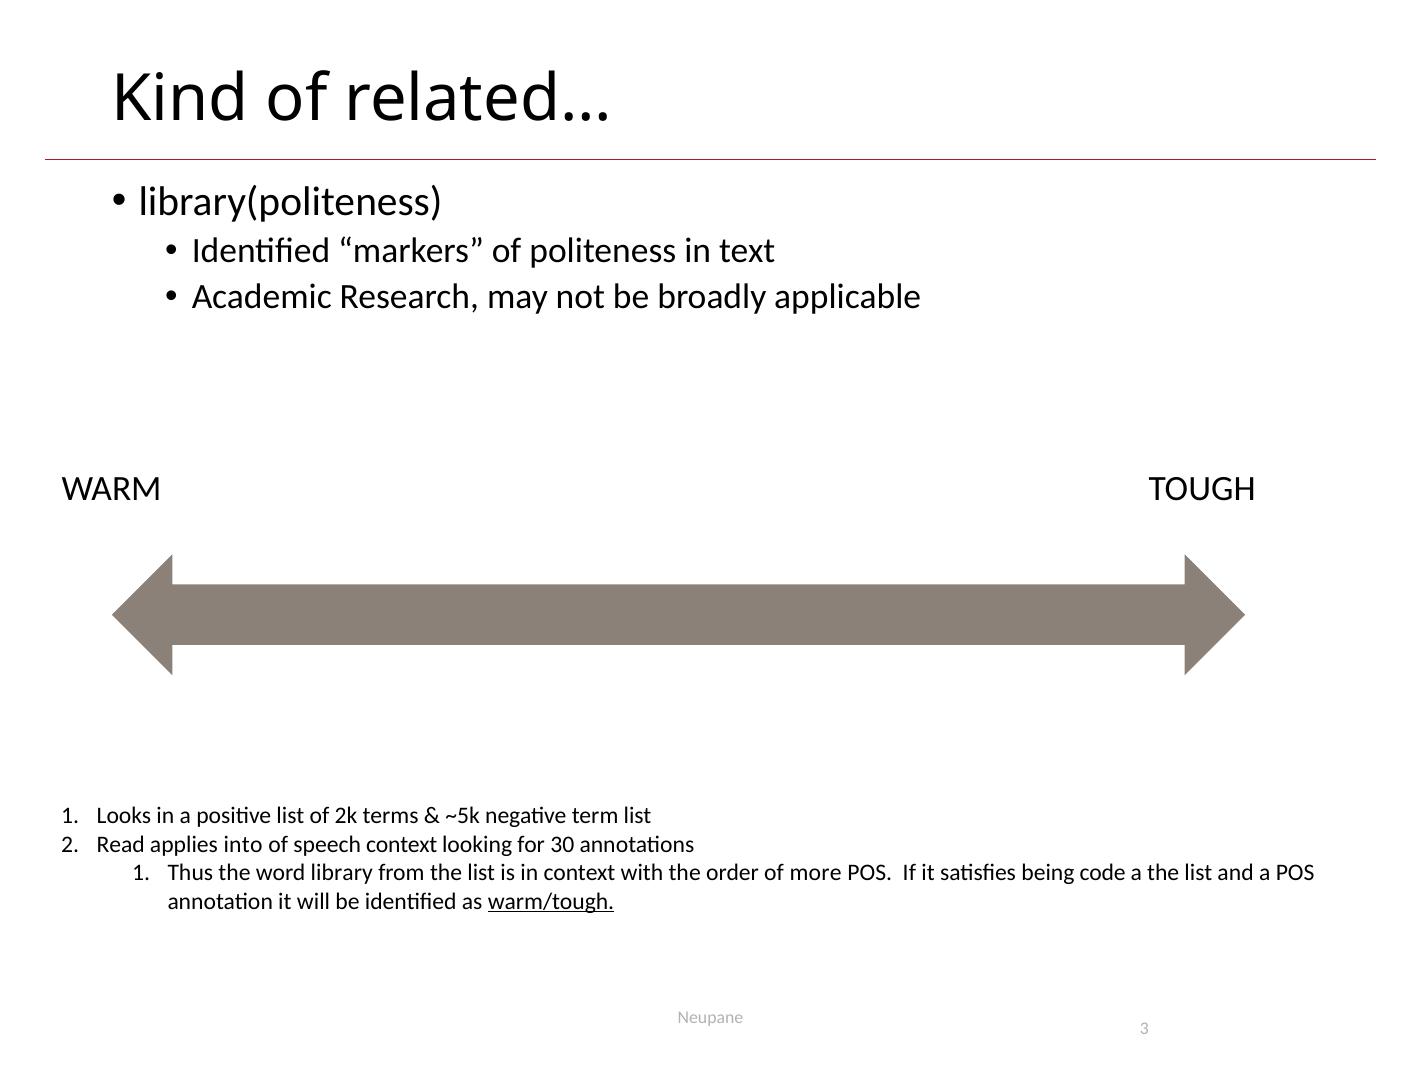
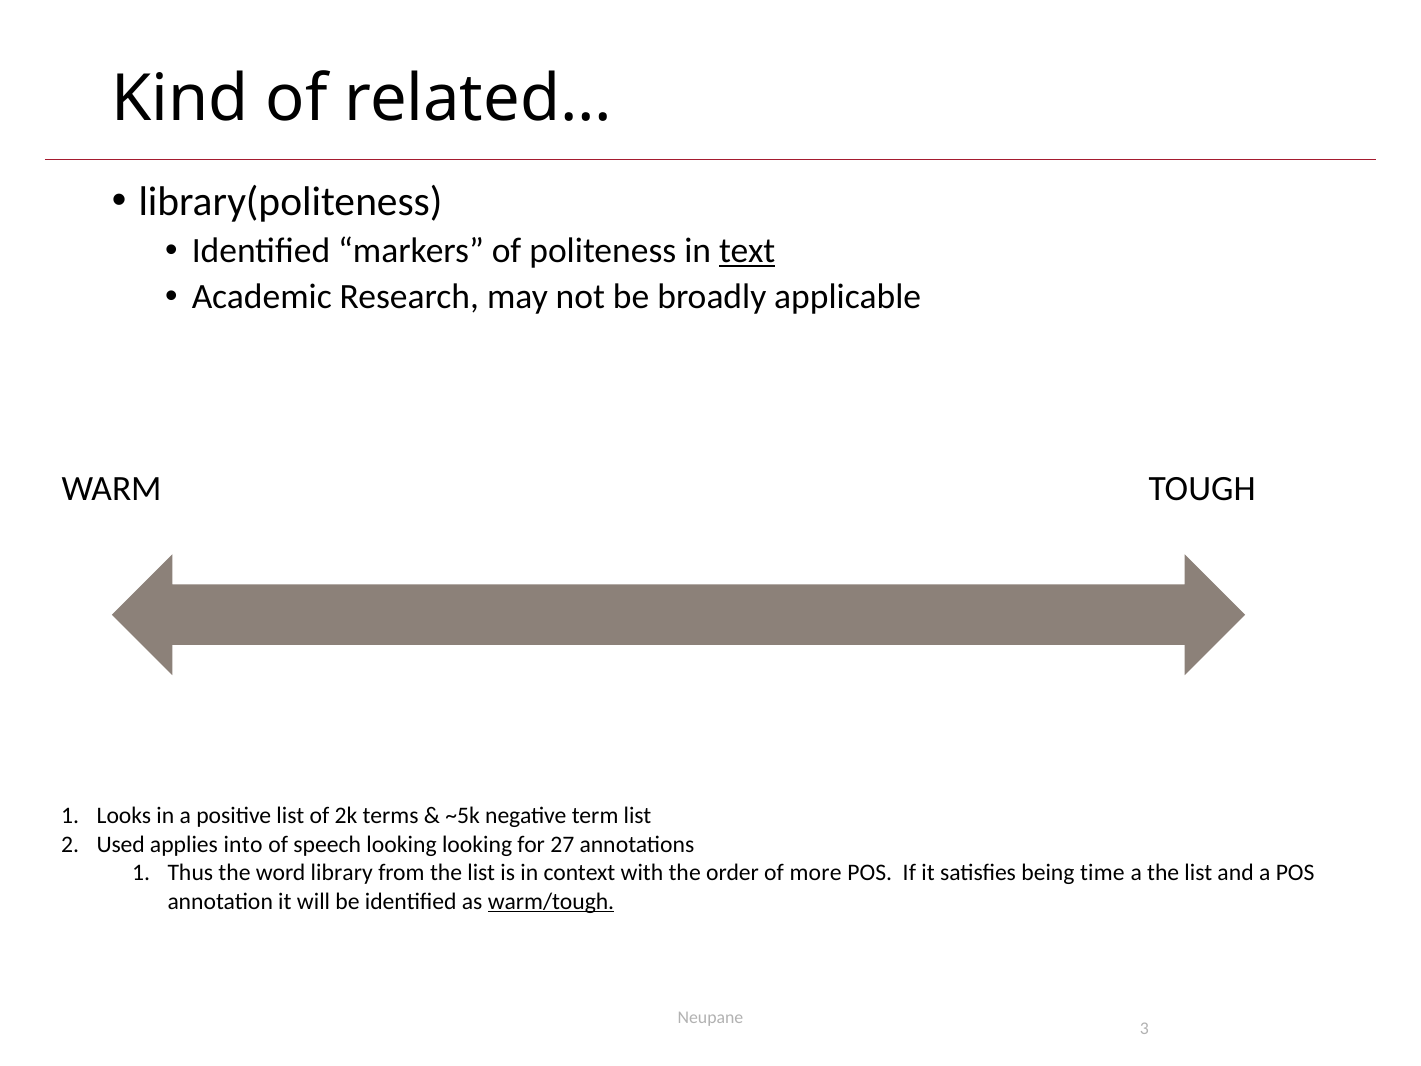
text underline: none -> present (747, 251)
Read: Read -> Used (121, 844)
speech context: context -> looking (402, 844)
30: 30 -> 27 (562, 844)
code: code -> time (1102, 873)
